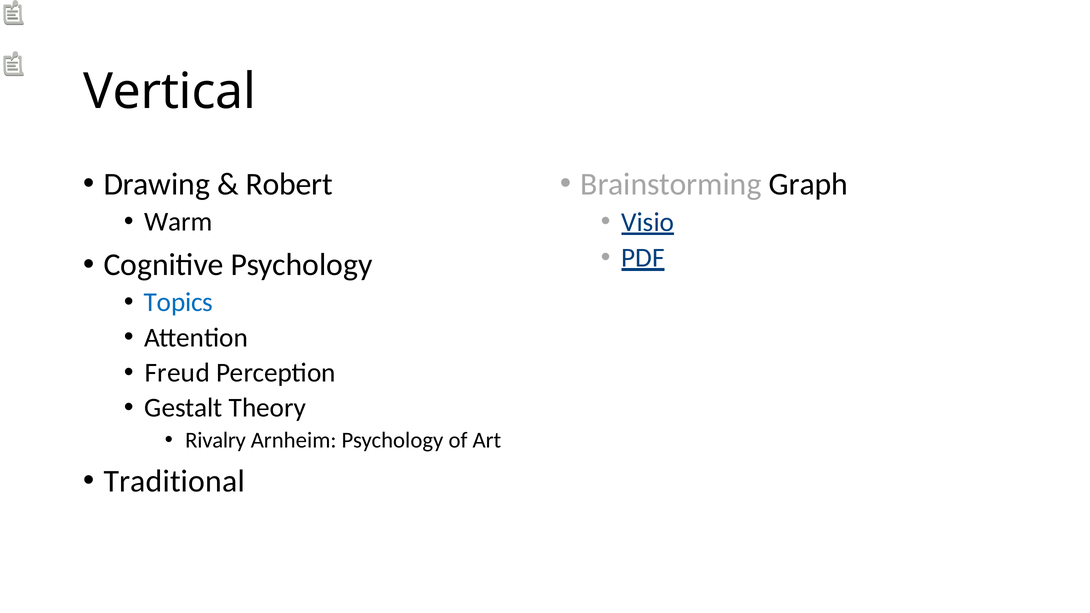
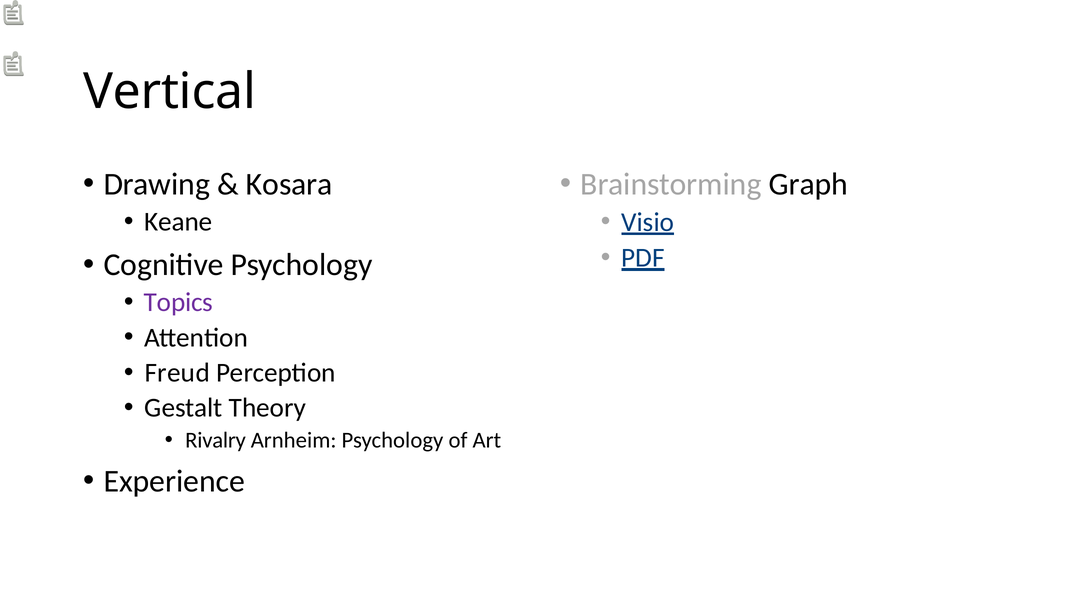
Robert: Robert -> Kosara (289, 184)
Warm: Warm -> Keane (178, 222)
Topics colour: blue -> purple (178, 303)
Traditional: Traditional -> Experience (174, 481)
